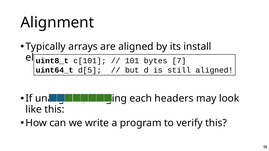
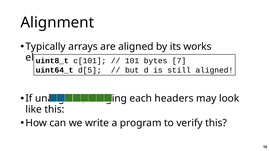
install: install -> works (198, 47)
